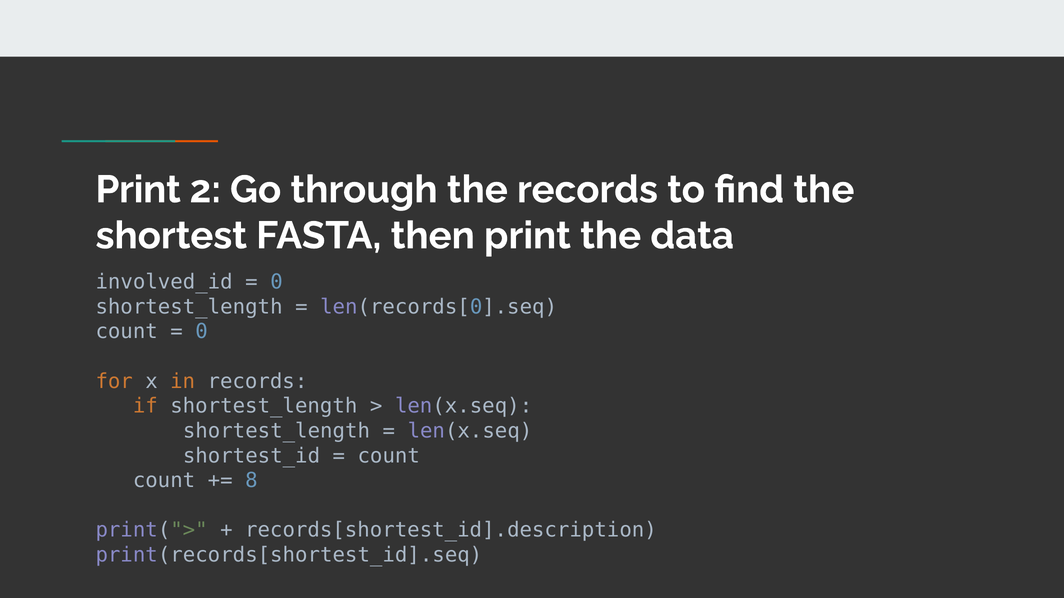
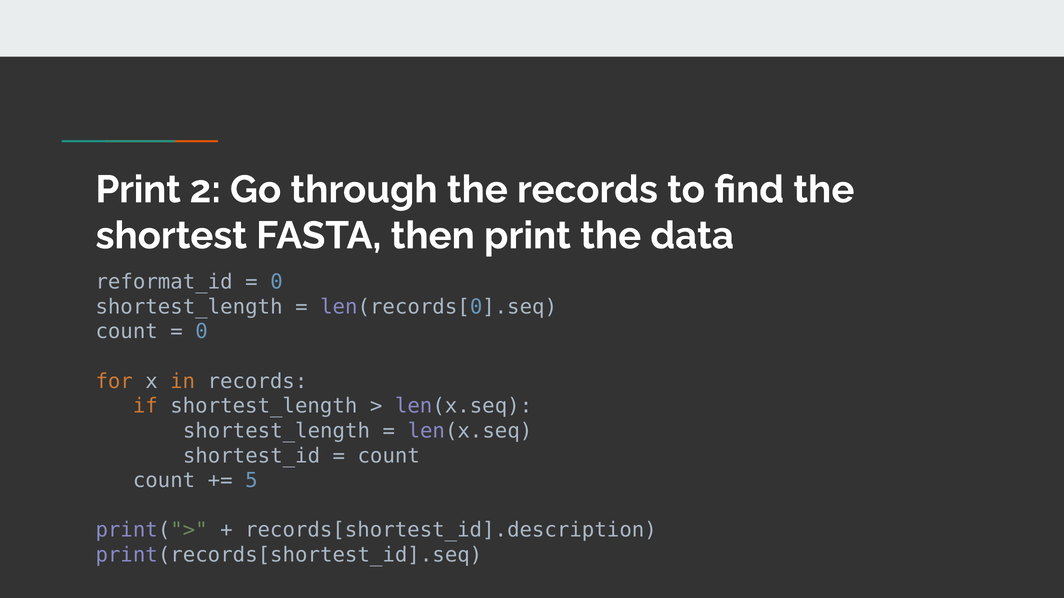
involved_id: involved_id -> reformat_id (164, 282)
8: 8 -> 5 (251, 481)
